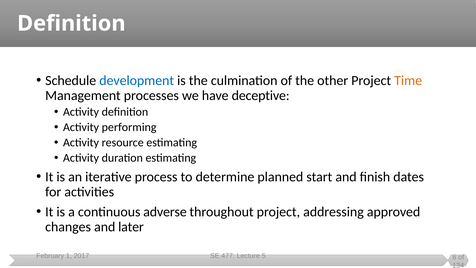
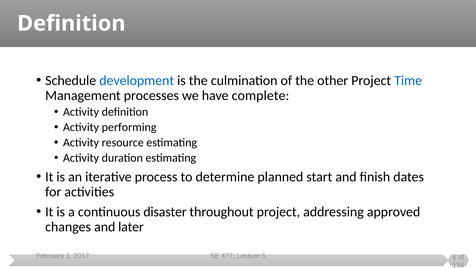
Time colour: orange -> blue (408, 80)
deceptive: deceptive -> complete (261, 95)
adverse: adverse -> disaster (165, 212)
